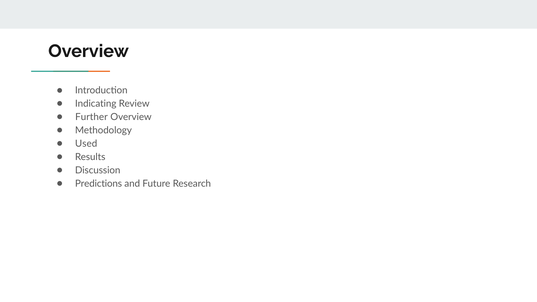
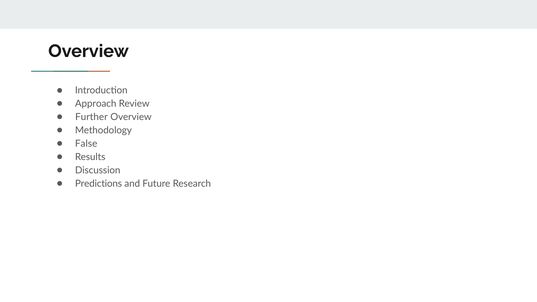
Indicating: Indicating -> Approach (96, 104)
Used: Used -> False (86, 144)
